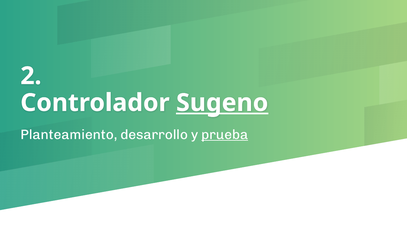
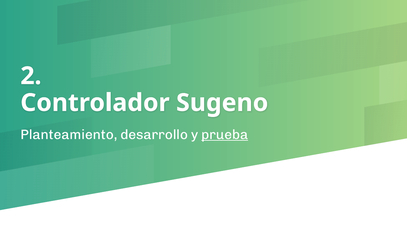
Sugeno underline: present -> none (222, 103)
